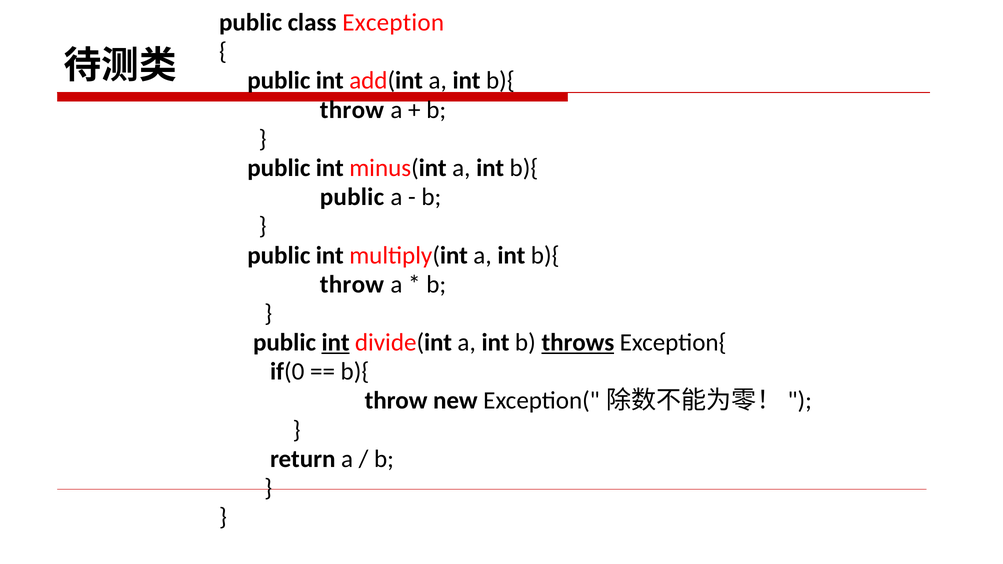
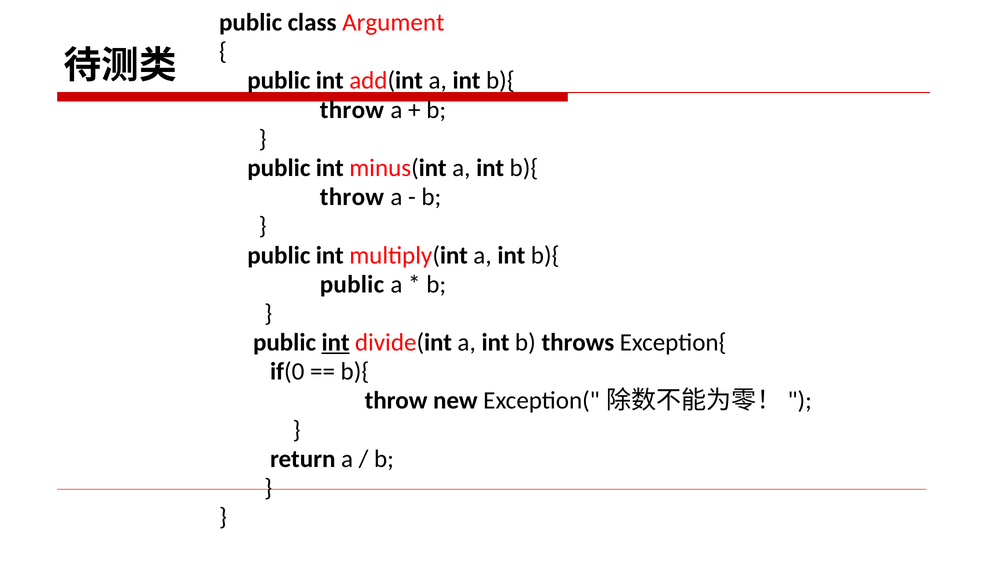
Exception: Exception -> Argument (393, 23)
public: public -> throw (352, 197)
throw: throw -> public (352, 284)
throws underline: present -> none (578, 343)
